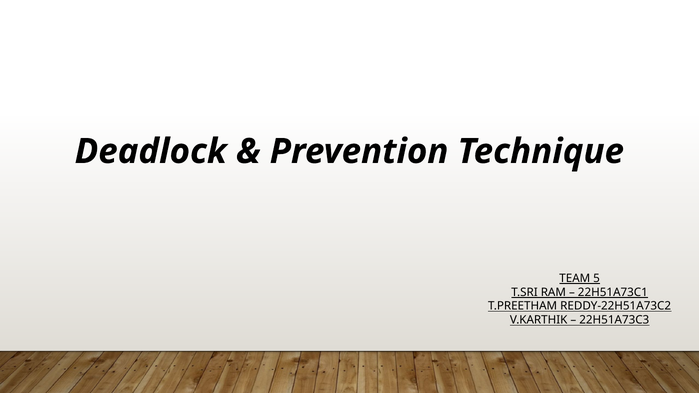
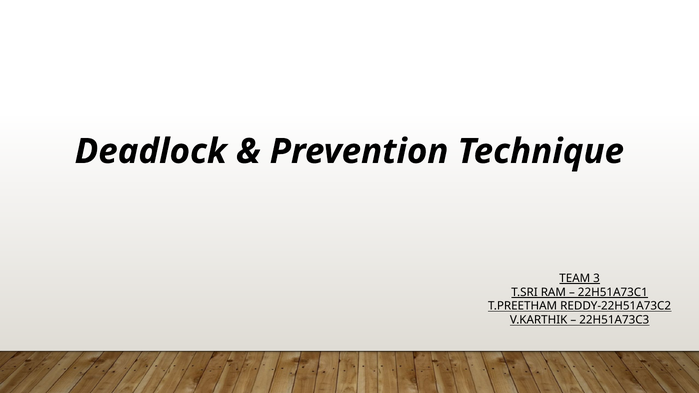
5: 5 -> 3 (597, 278)
